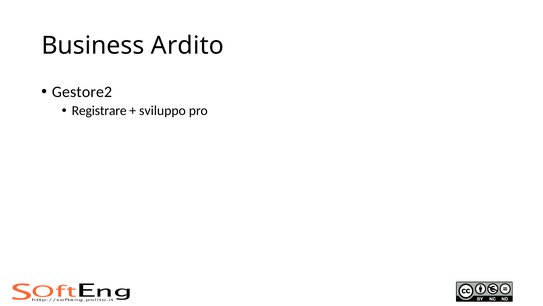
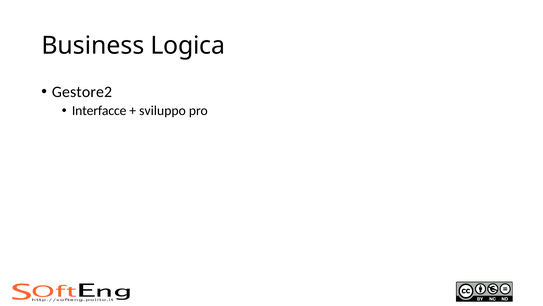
Ardito: Ardito -> Logica (188, 46)
Registrare: Registrare -> Interfacce (99, 111)
